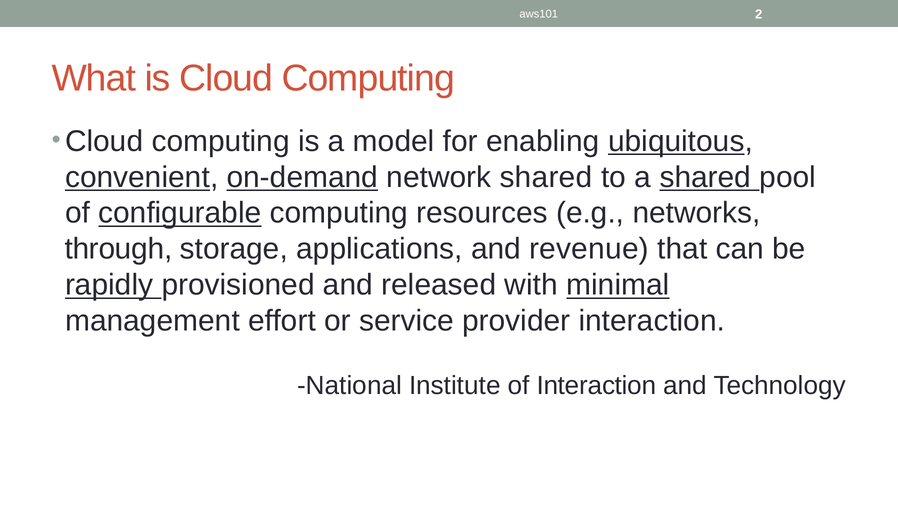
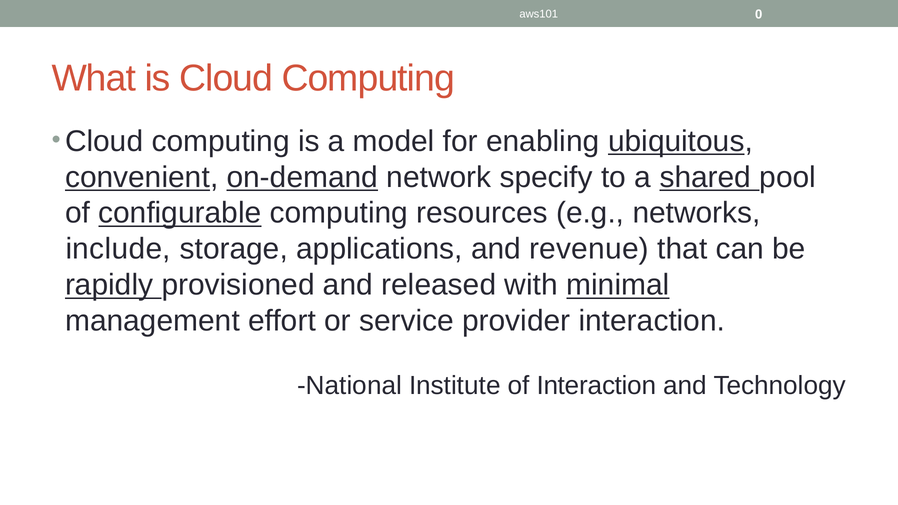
2: 2 -> 0 (759, 14)
network shared: shared -> specify (546, 177)
through: through -> include (118, 249)
